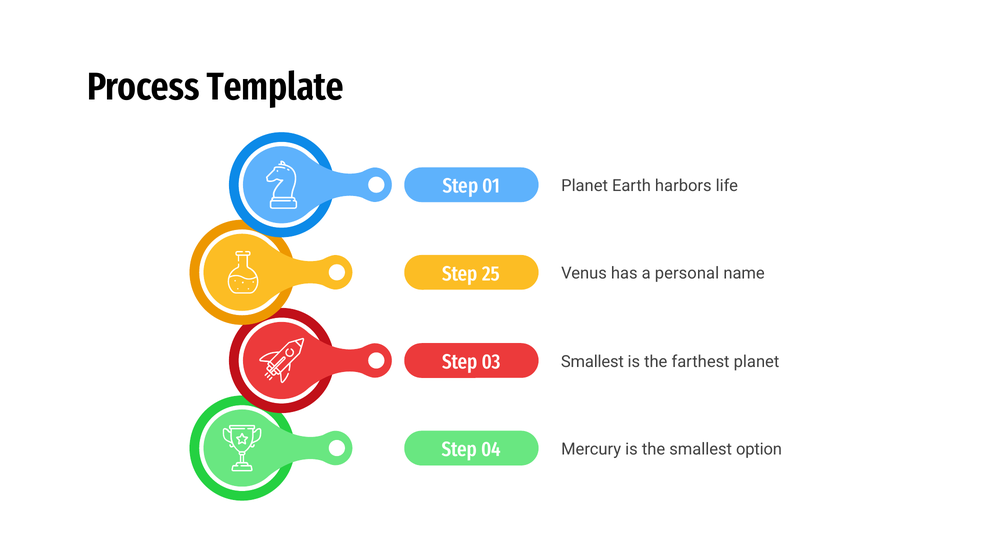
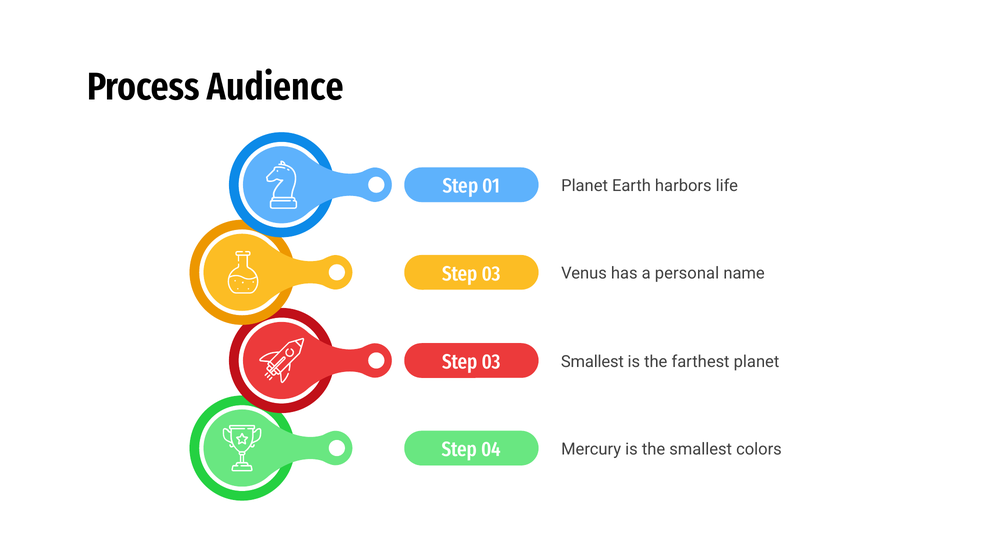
Template: Template -> Audience (275, 87)
25: 25 -> 03 (491, 274)
option: option -> colors (759, 449)
